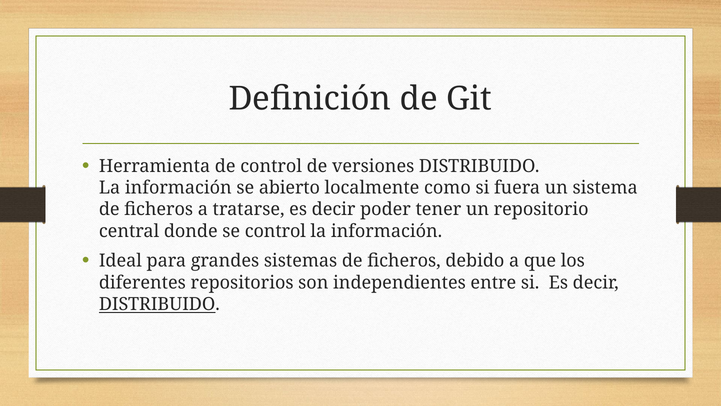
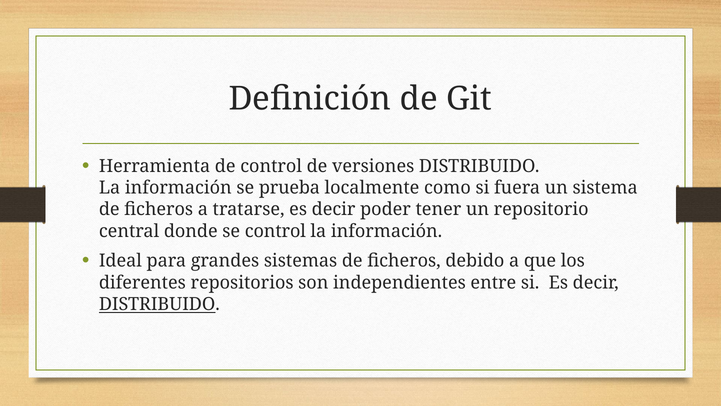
abierto: abierto -> prueba (289, 188)
